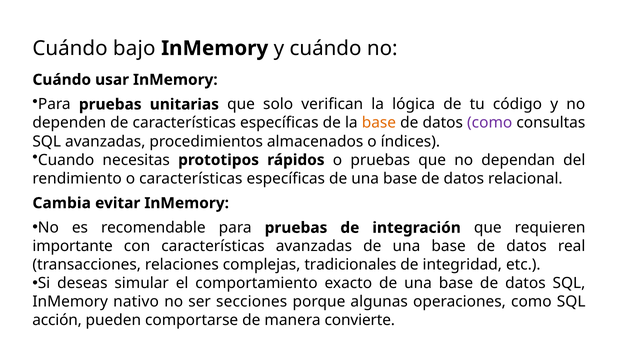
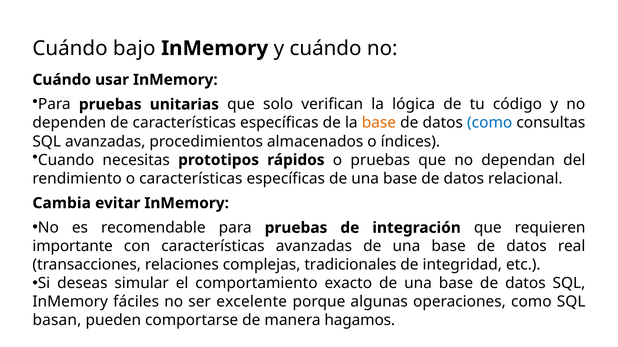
como colour: purple -> blue (490, 123)
nativo: nativo -> fáciles (136, 302)
secciones: secciones -> excelente (252, 302)
acción: acción -> basan (57, 321)
convierte: convierte -> hagamos (360, 321)
